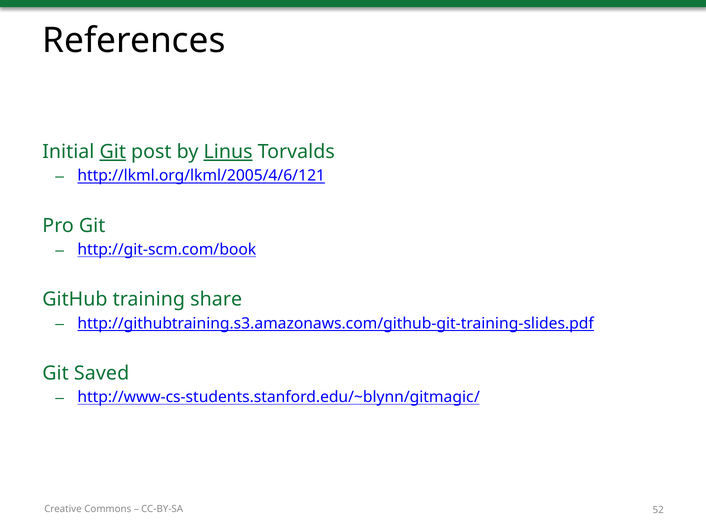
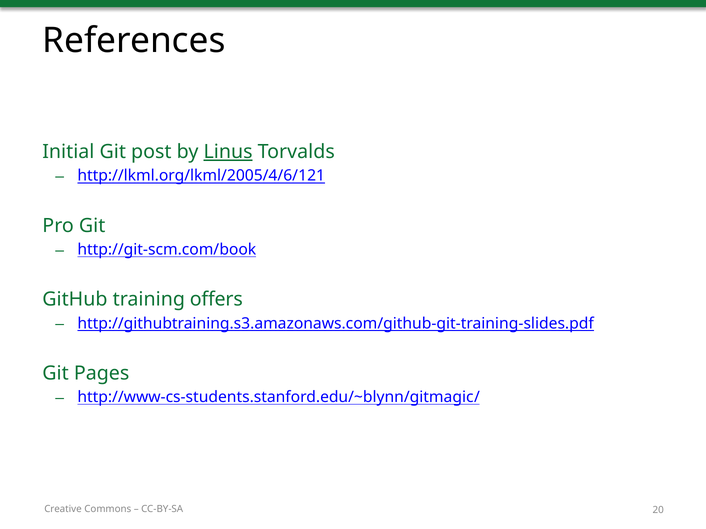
Git underline: present -> none (113, 152)
share: share -> offers (216, 300)
Saved: Saved -> Pages (102, 373)
52: 52 -> 20 (658, 510)
